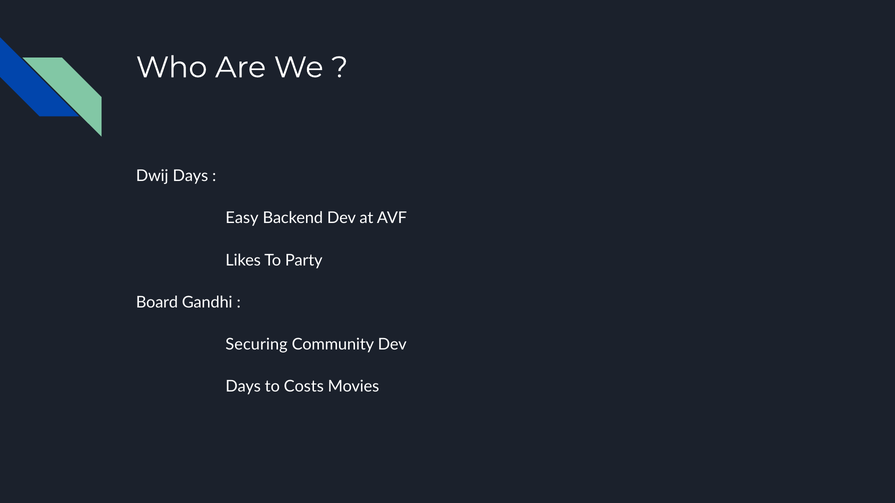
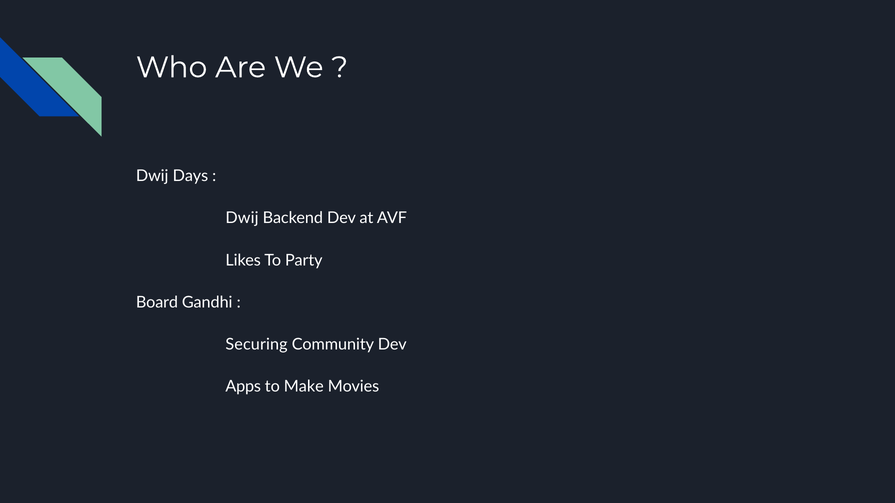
Easy: Easy -> Dwij (242, 218)
Days: Days -> Apps (243, 387)
Costs: Costs -> Make (304, 387)
